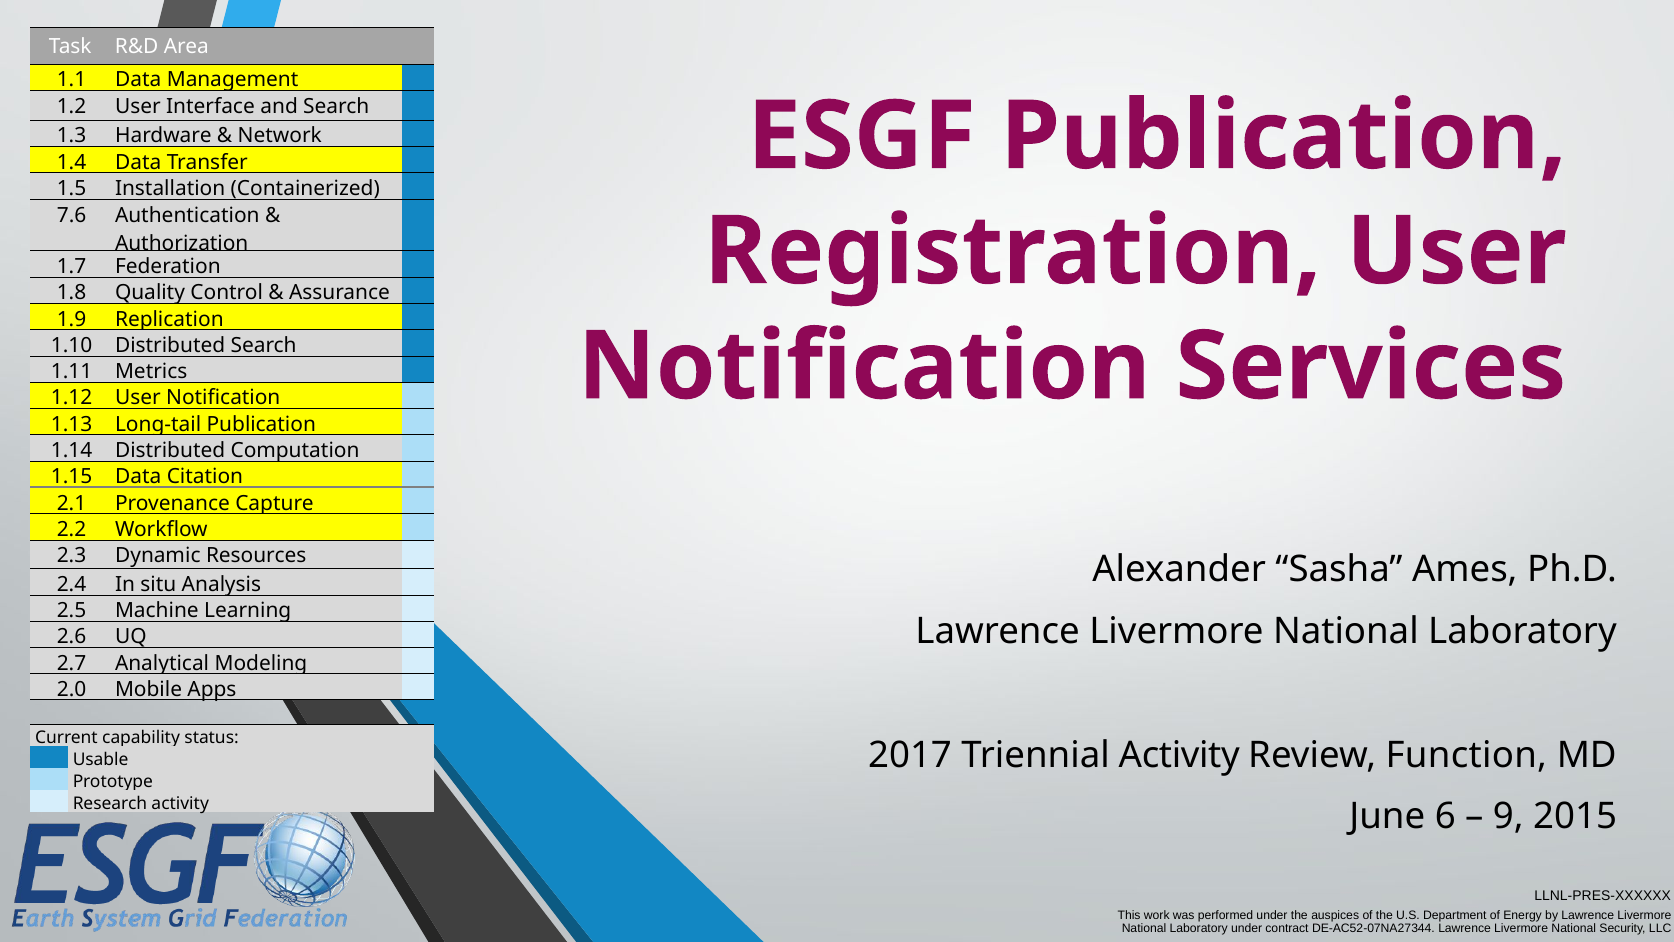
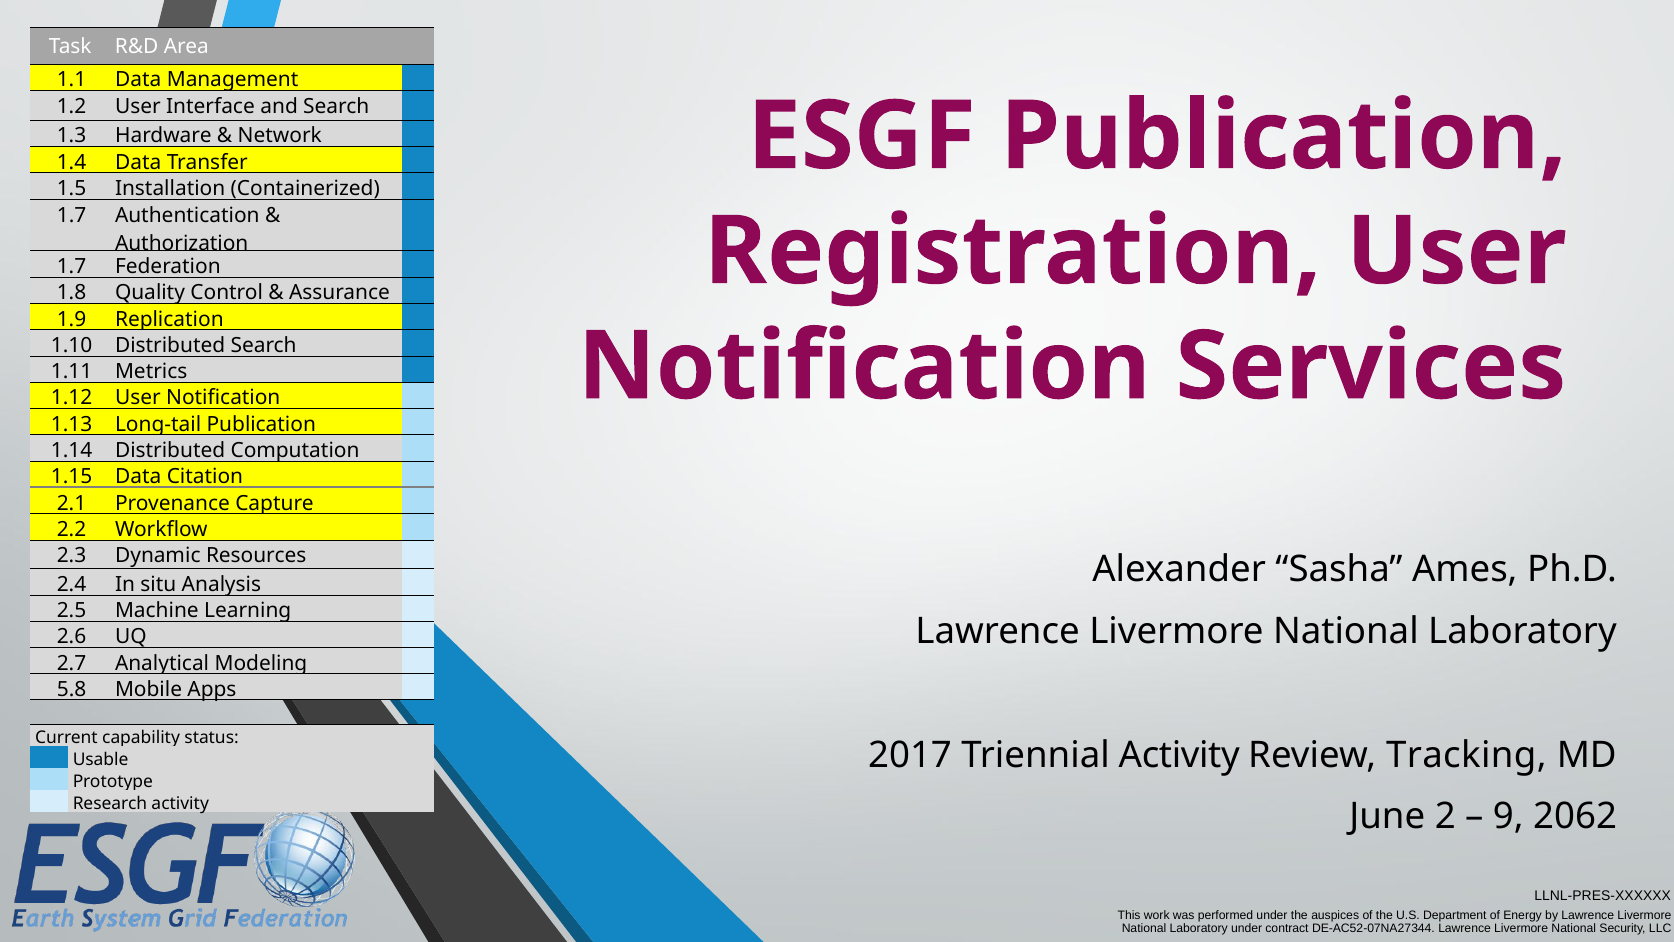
7.6: 7.6 -> 1.7 (72, 215)
2.0: 2.0 -> 5.8 (72, 689)
Function: Function -> Tracking (1466, 755)
6: 6 -> 2 (1445, 816)
2015: 2015 -> 2062 (1575, 816)
